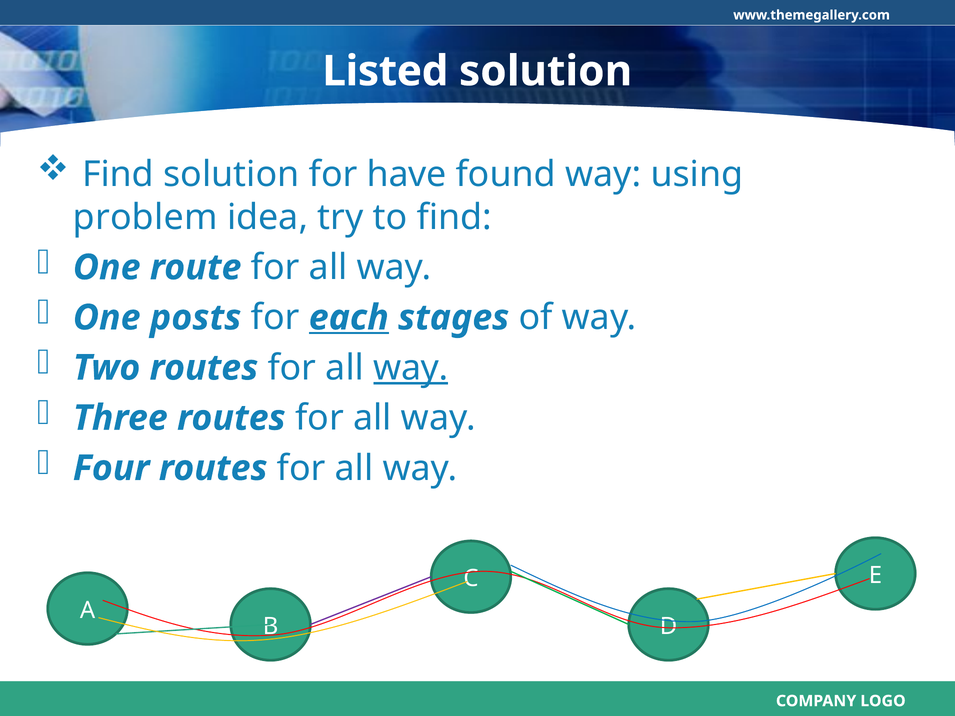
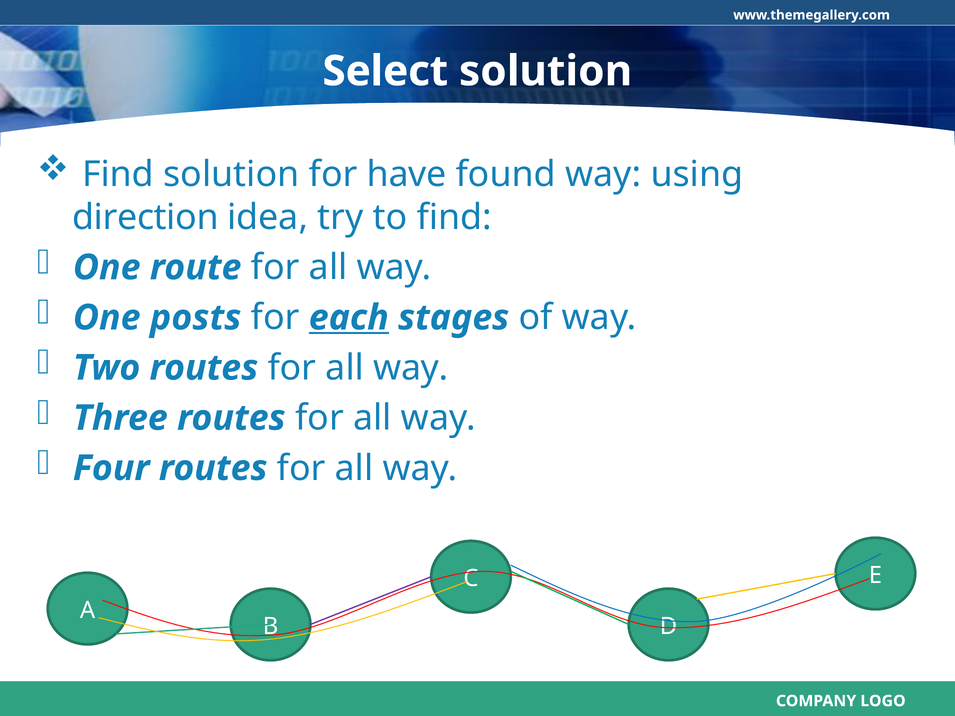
Listed: Listed -> Select (385, 71)
problem: problem -> direction (146, 217)
way underline: present -> none (411, 368)
